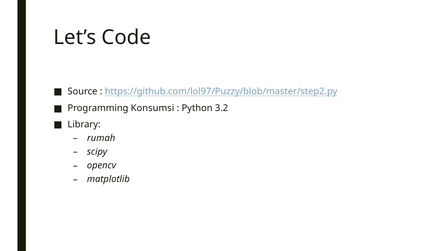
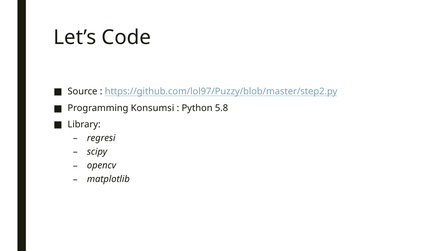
3.2: 3.2 -> 5.8 (222, 108)
rumah: rumah -> regresi (101, 138)
